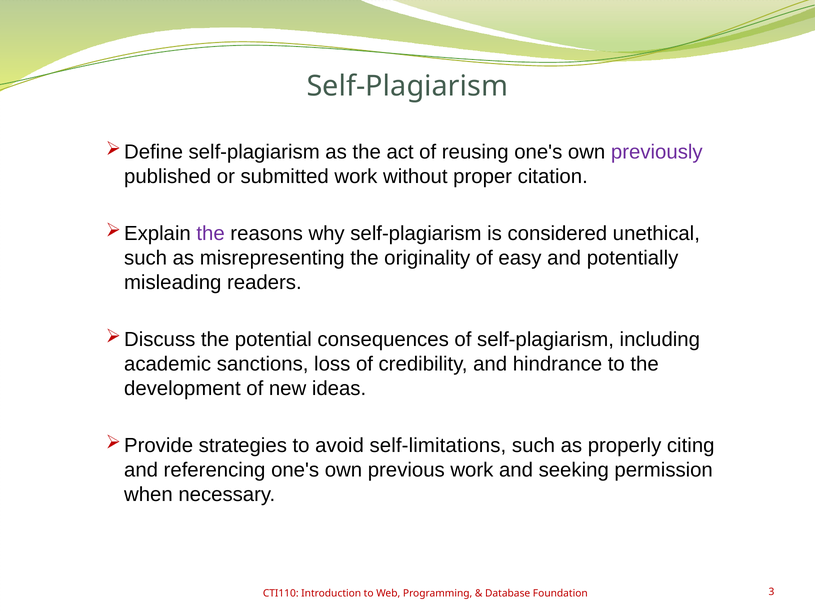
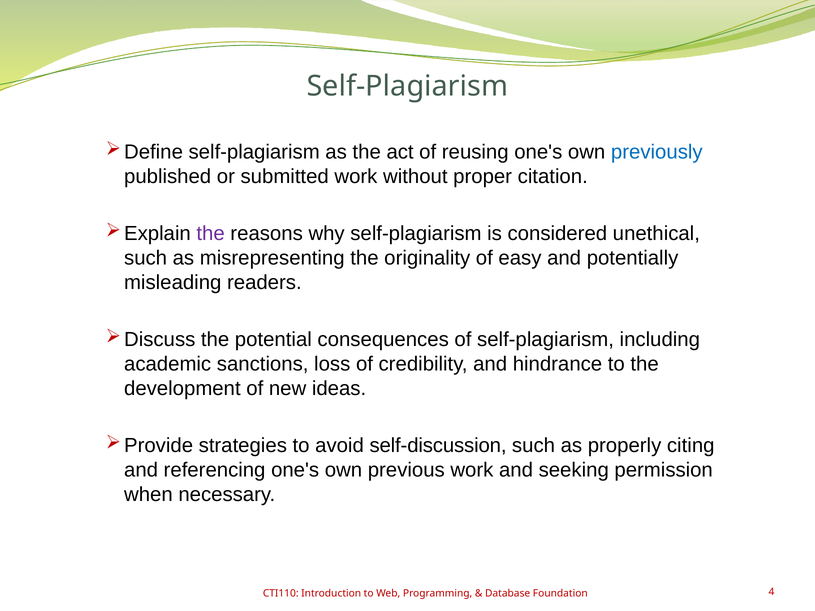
previously colour: purple -> blue (657, 152)
self-limitations: self-limitations -> self-discussion (438, 446)
3: 3 -> 4 (771, 592)
